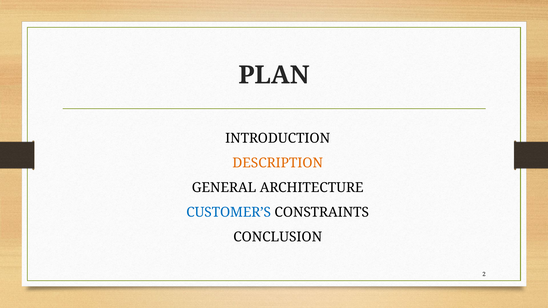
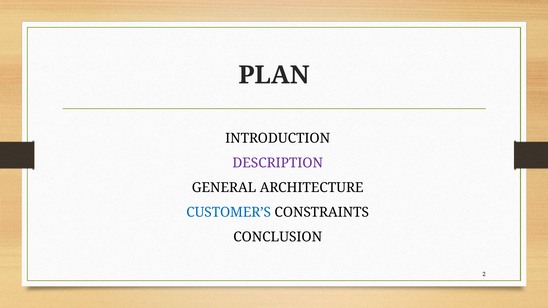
DESCRIPTION colour: orange -> purple (278, 163)
